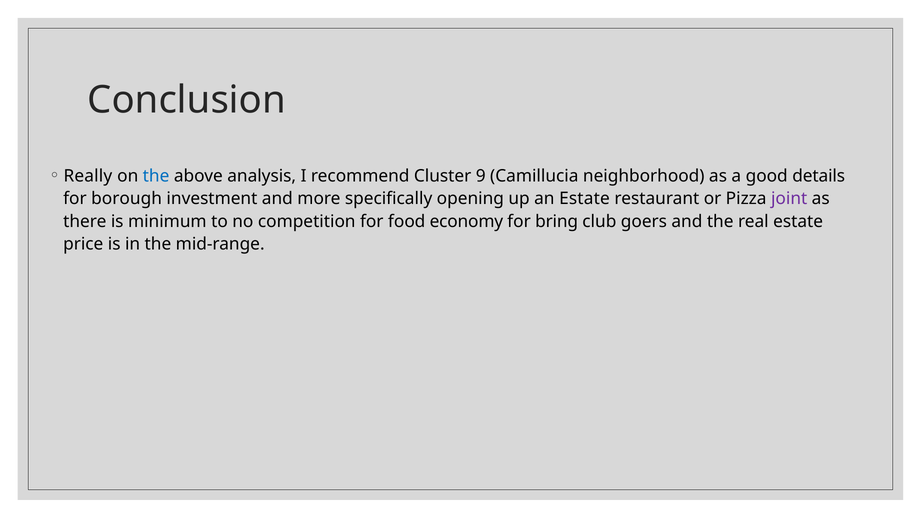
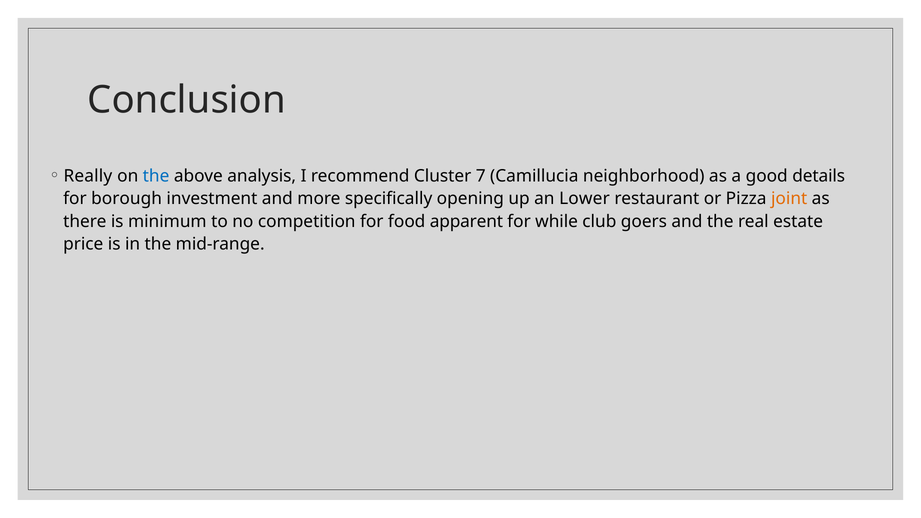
9: 9 -> 7 (481, 176)
an Estate: Estate -> Lower (584, 199)
joint colour: purple -> orange (789, 199)
economy: economy -> apparent (466, 222)
bring: bring -> while (557, 222)
